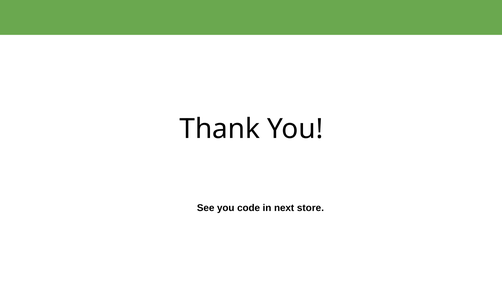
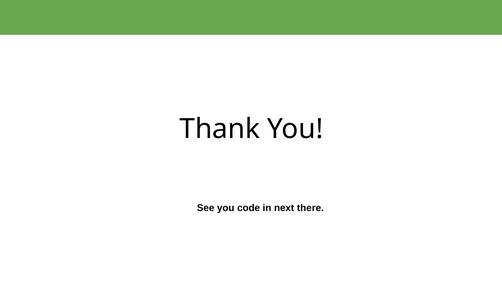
store: store -> there (310, 208)
